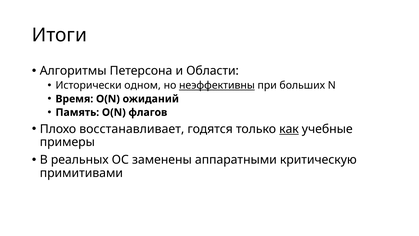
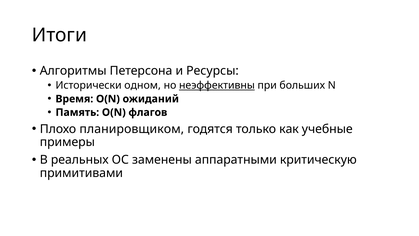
Области: Области -> Ресурсы (213, 71)
восстанавливает: восстанавливает -> планировщиком (132, 129)
как underline: present -> none (289, 129)
